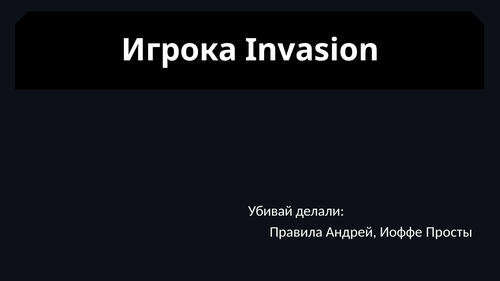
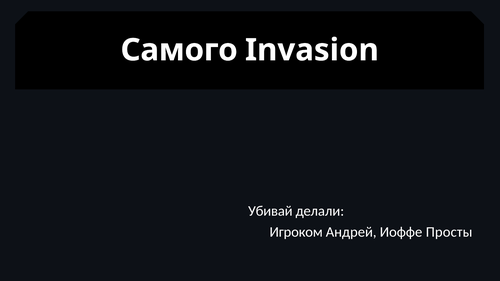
Игрока: Игрока -> Самого (179, 50)
Правила: Правила -> Игроком (296, 232)
